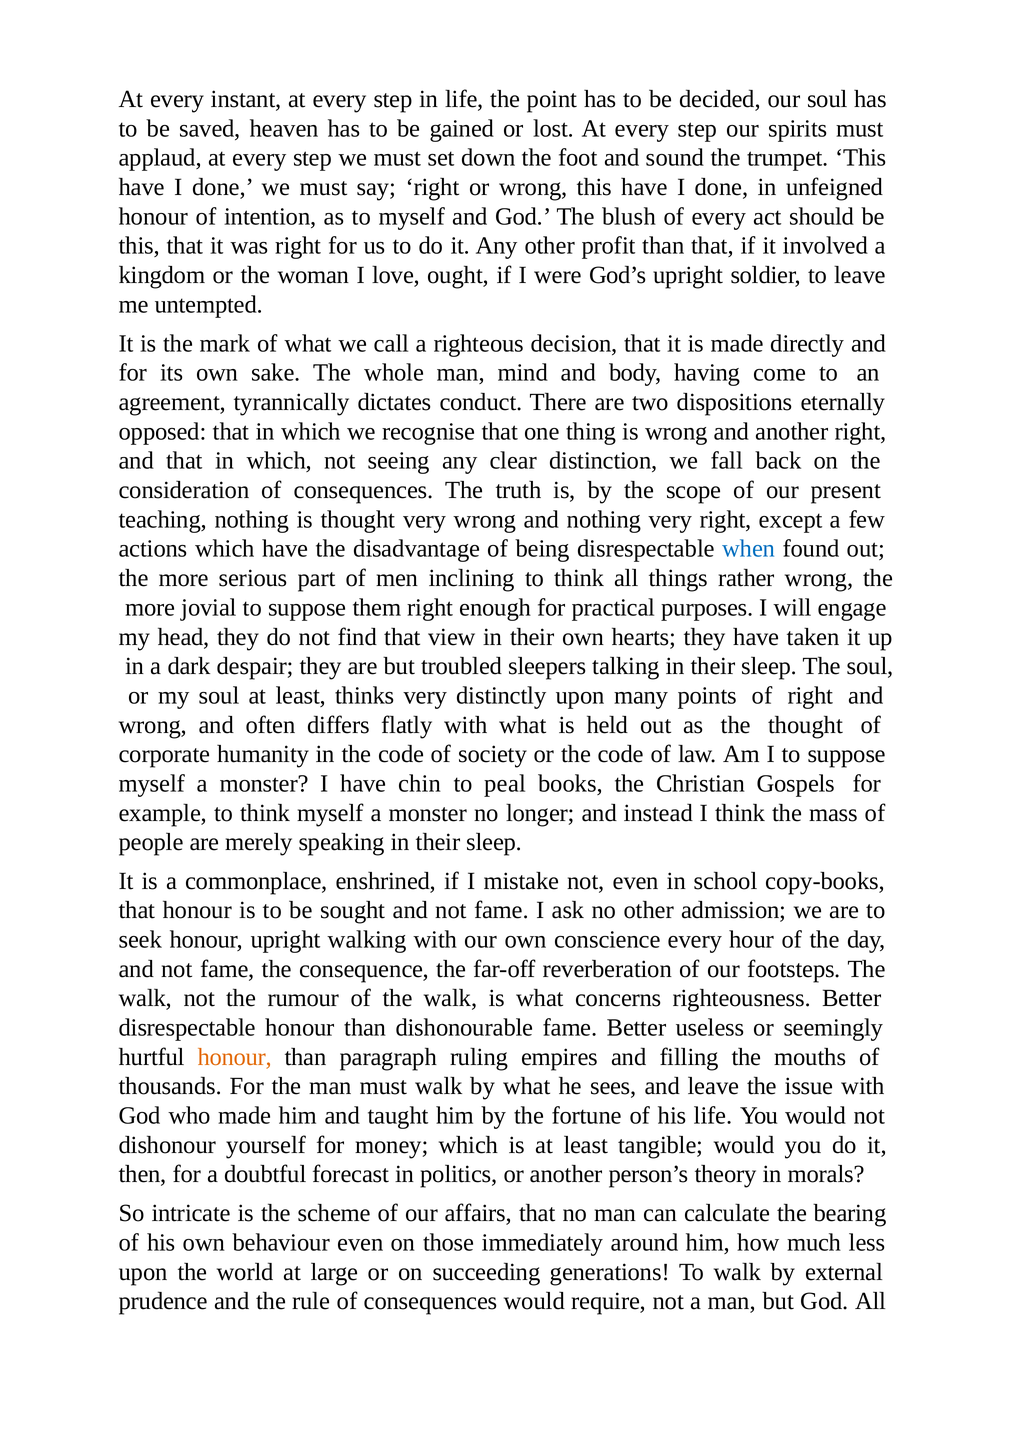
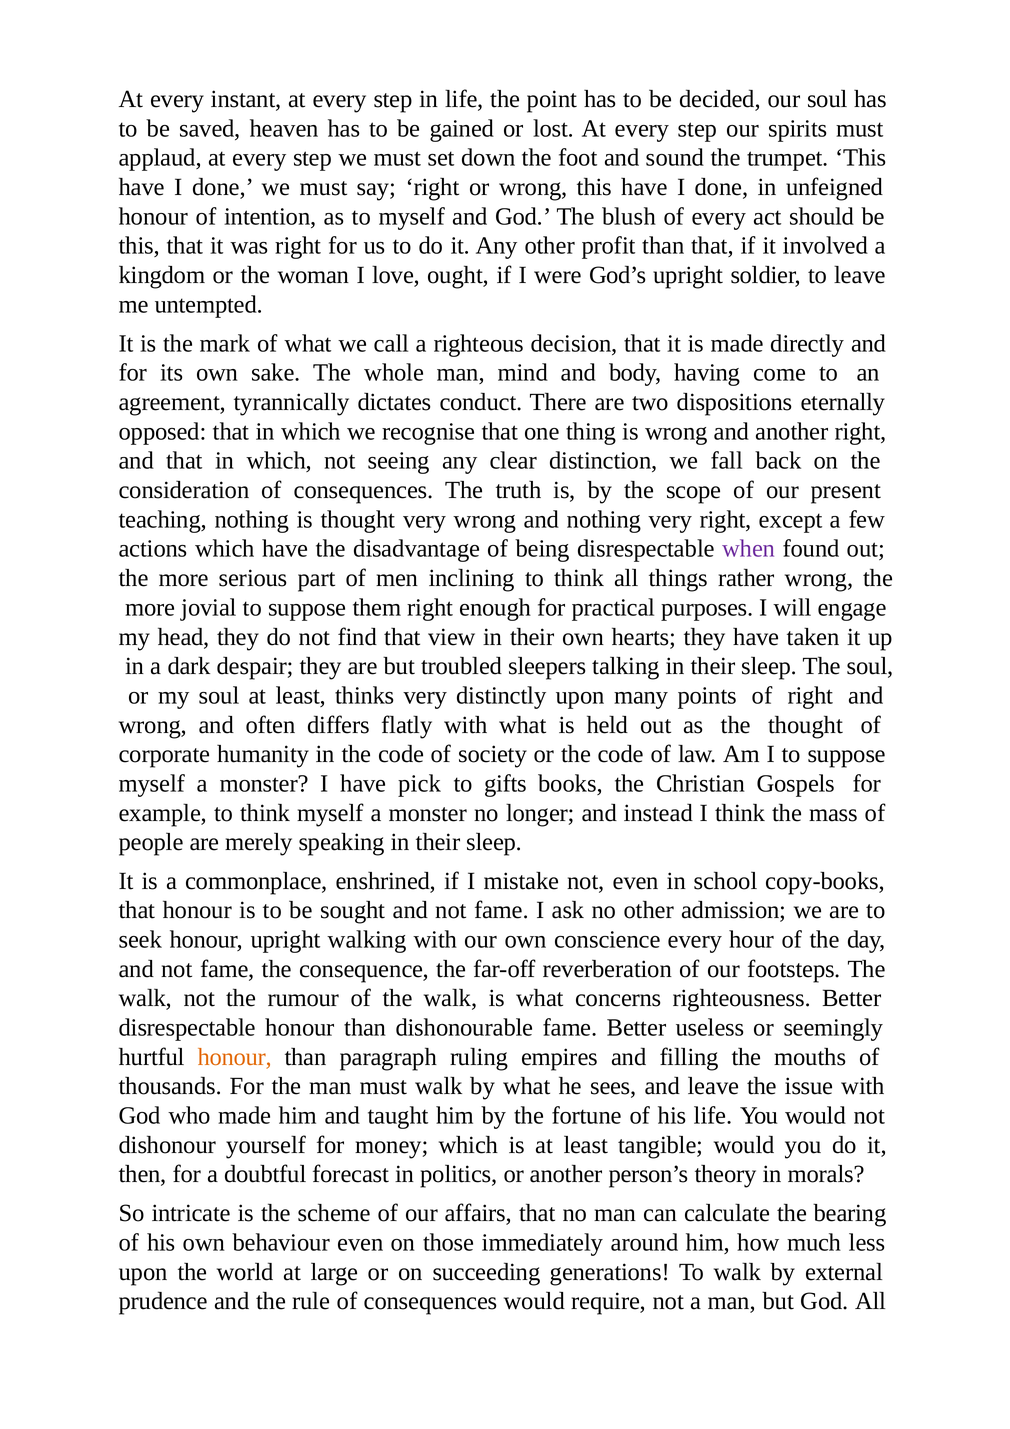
when colour: blue -> purple (749, 549)
chin: chin -> pick (420, 784)
peal: peal -> gifts (505, 784)
